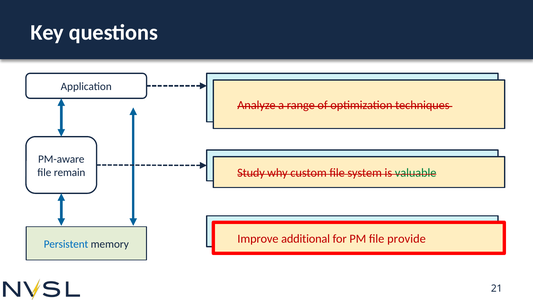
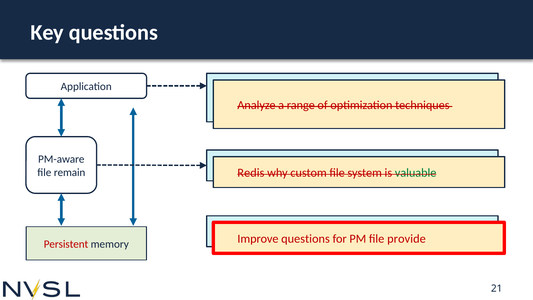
Study: Study -> Redis (251, 173)
Improve additional: additional -> questions (306, 239)
Persistent colour: blue -> red (66, 244)
